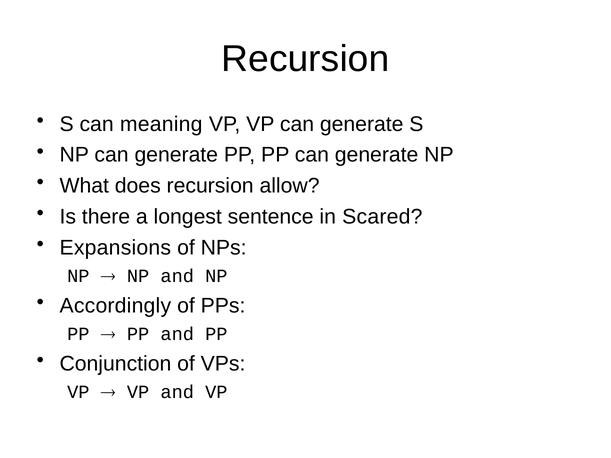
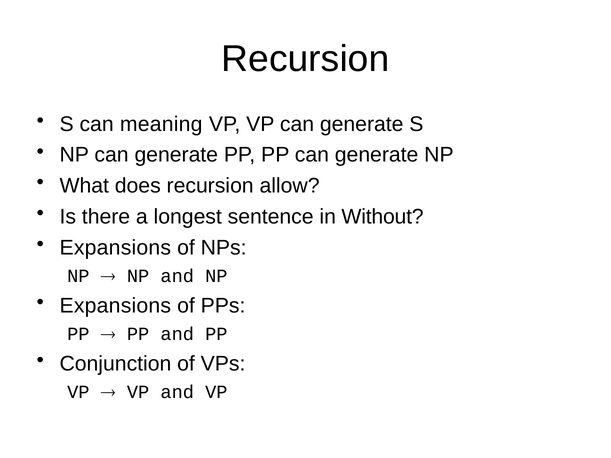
Scared: Scared -> Without (383, 217)
Accordingly: Accordingly -> Expansions (115, 306)
